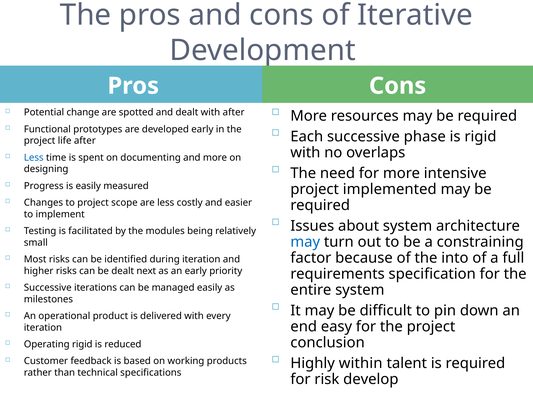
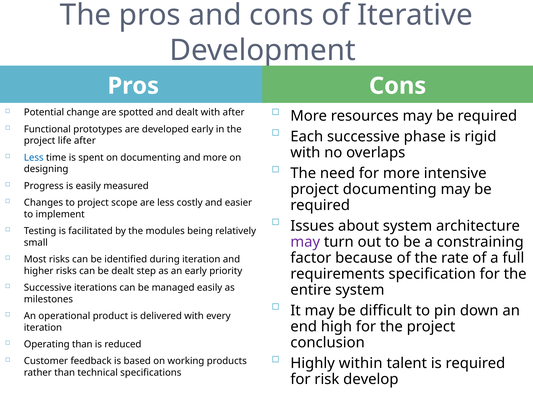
project implemented: implemented -> documenting (390, 189)
may colour: blue -> purple (305, 242)
into: into -> rate (455, 258)
next: next -> step (146, 271)
easy: easy -> high (336, 326)
Operating rigid: rigid -> than (82, 344)
